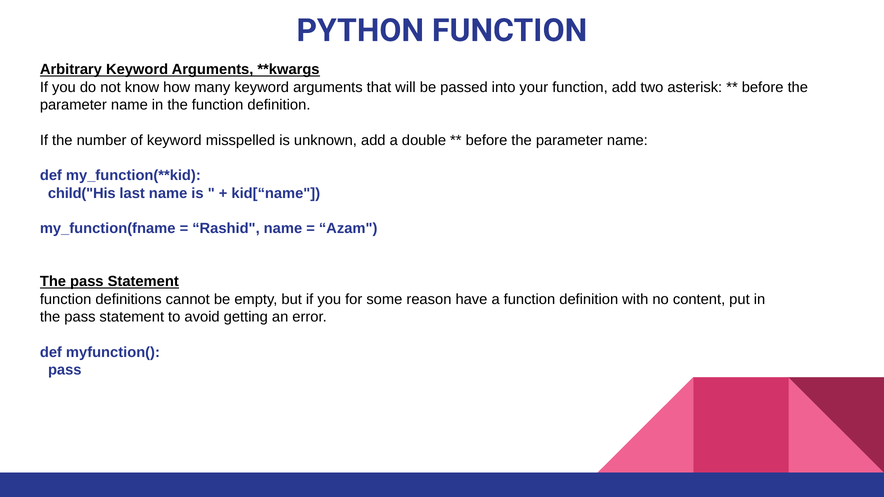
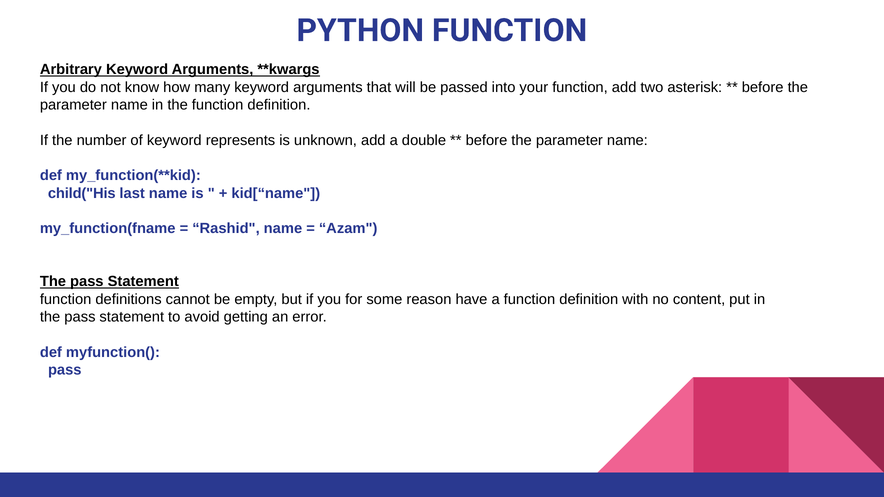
misspelled: misspelled -> represents (240, 140)
